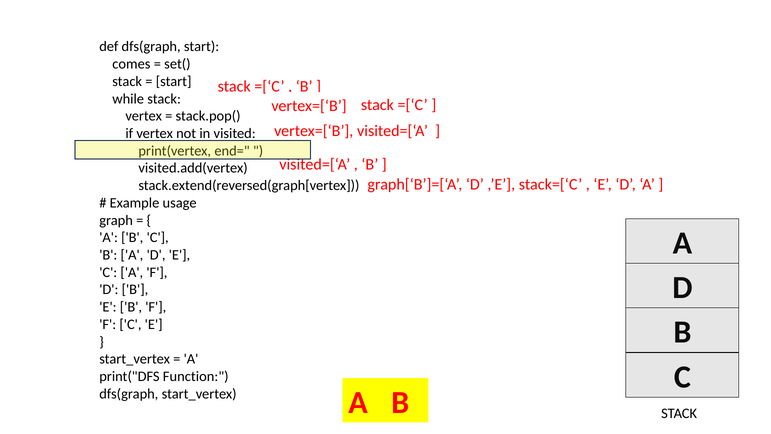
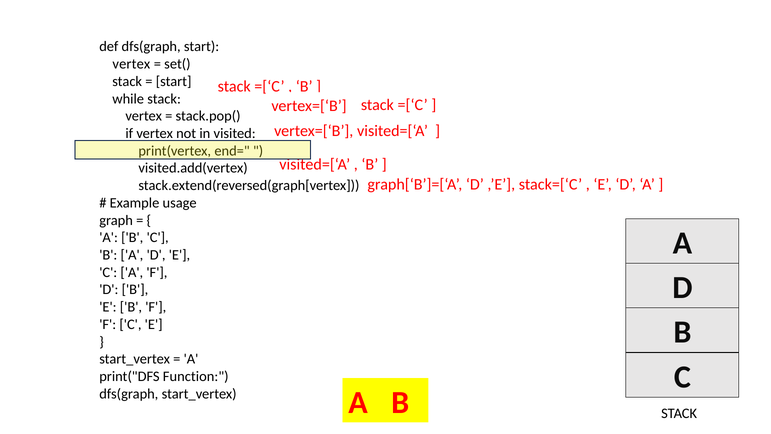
comes: comes -> vertex (131, 64)
